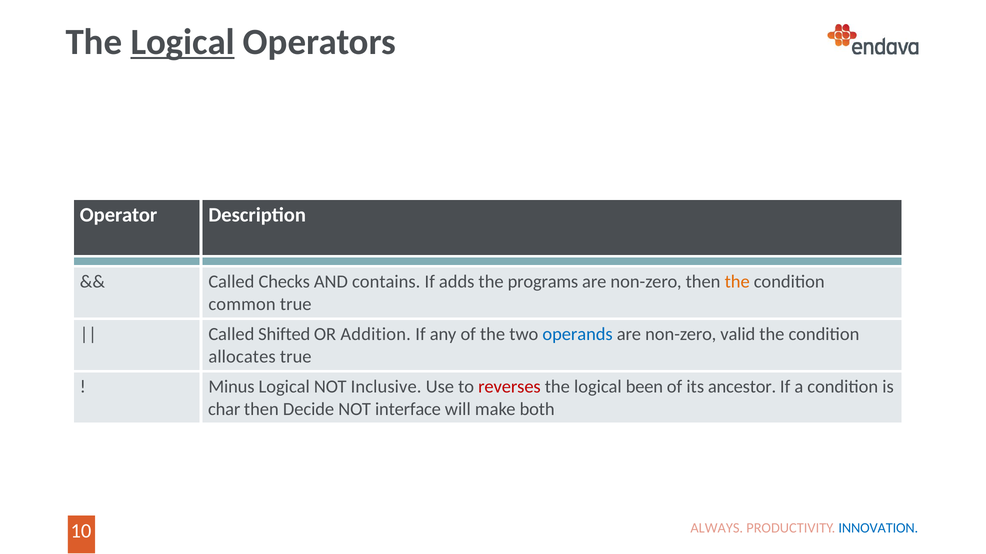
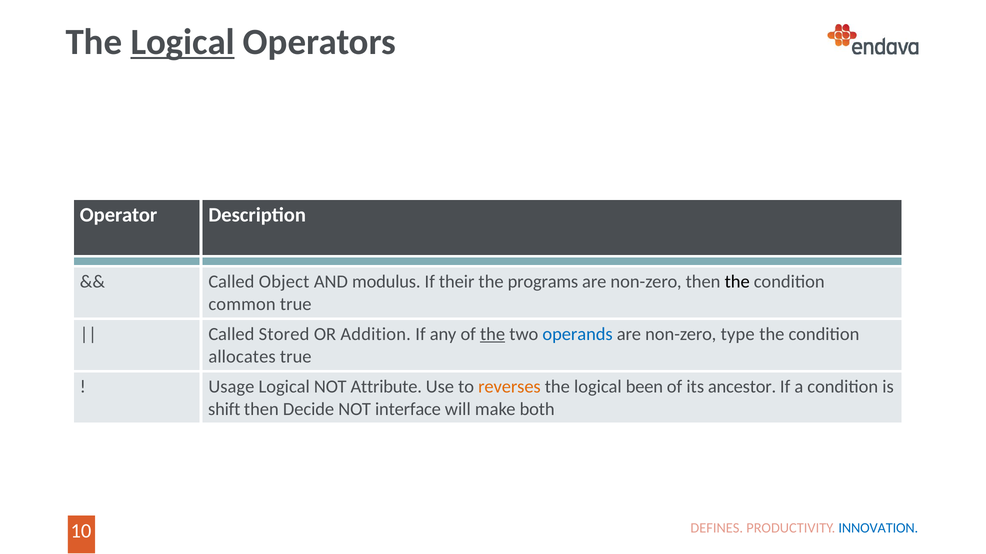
Checks: Checks -> Object (284, 282)
contains: contains -> modulus (386, 282)
adds: adds -> their (457, 282)
the colour: orange -> black (737, 282)
Shifted: Shifted -> Stored (284, 334)
the underline: none -> present (493, 334)
valid: valid -> type (738, 334)
Minus: Minus -> Usage (231, 387)
Inclusive: Inclusive -> Attribute (386, 387)
reverses colour: red -> orange (509, 387)
char: char -> shift (224, 410)
ALWAYS: ALWAYS -> DEFINES (717, 529)
